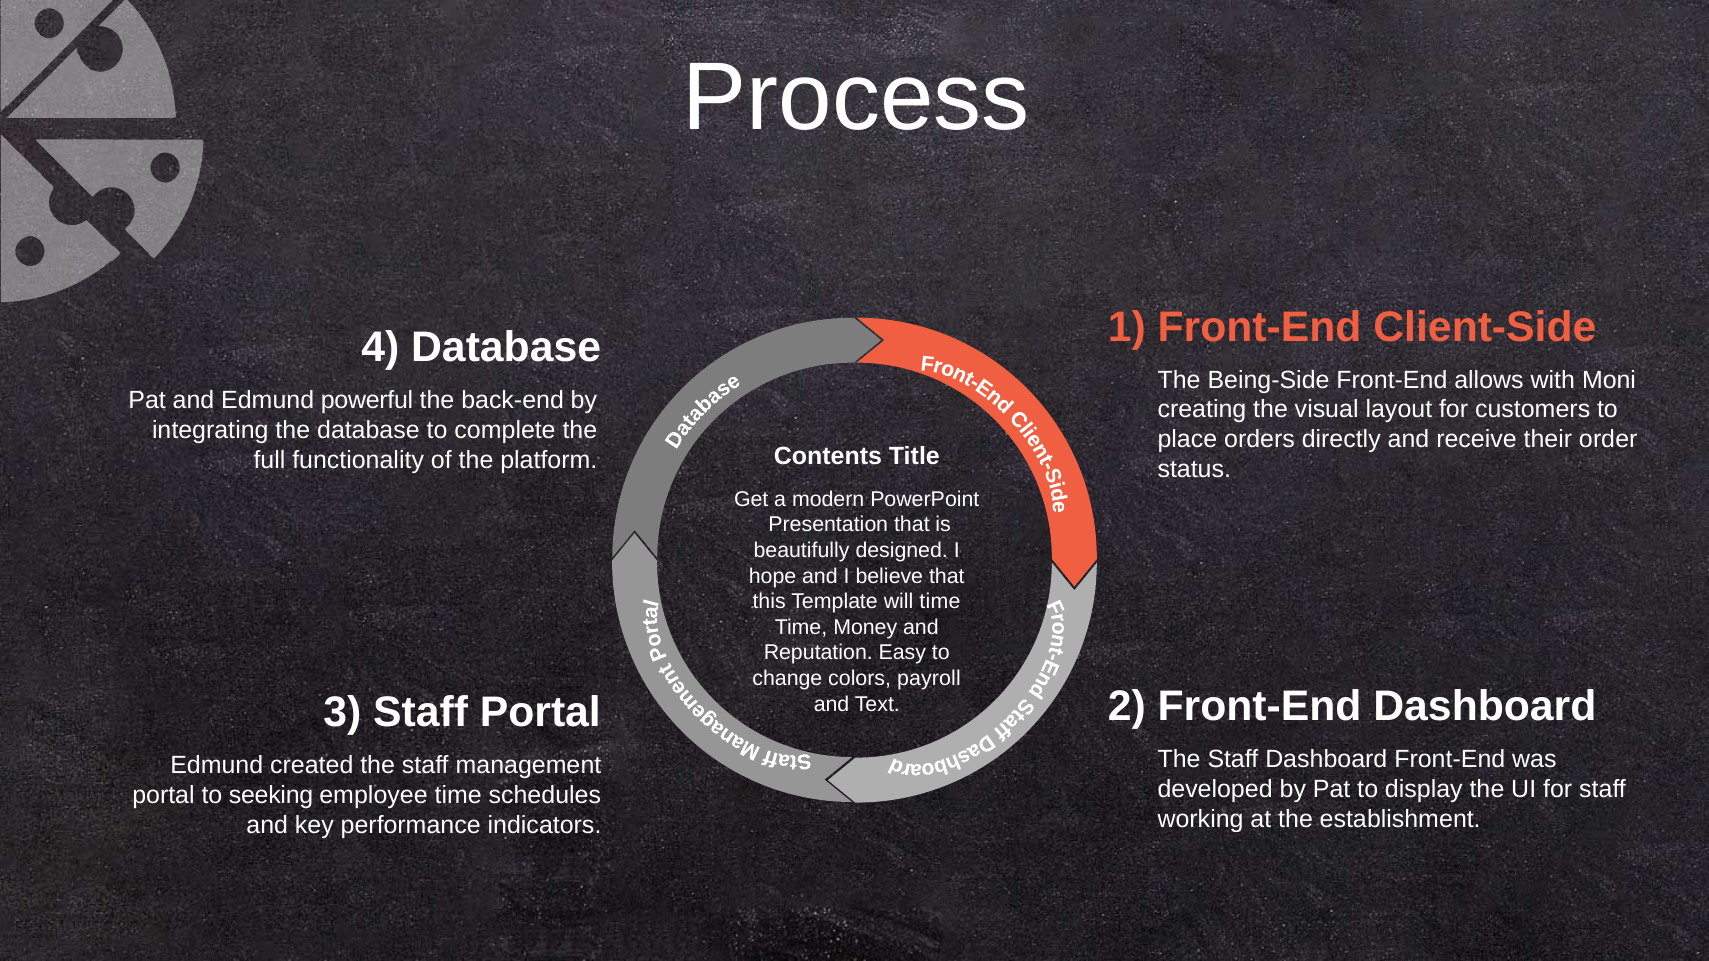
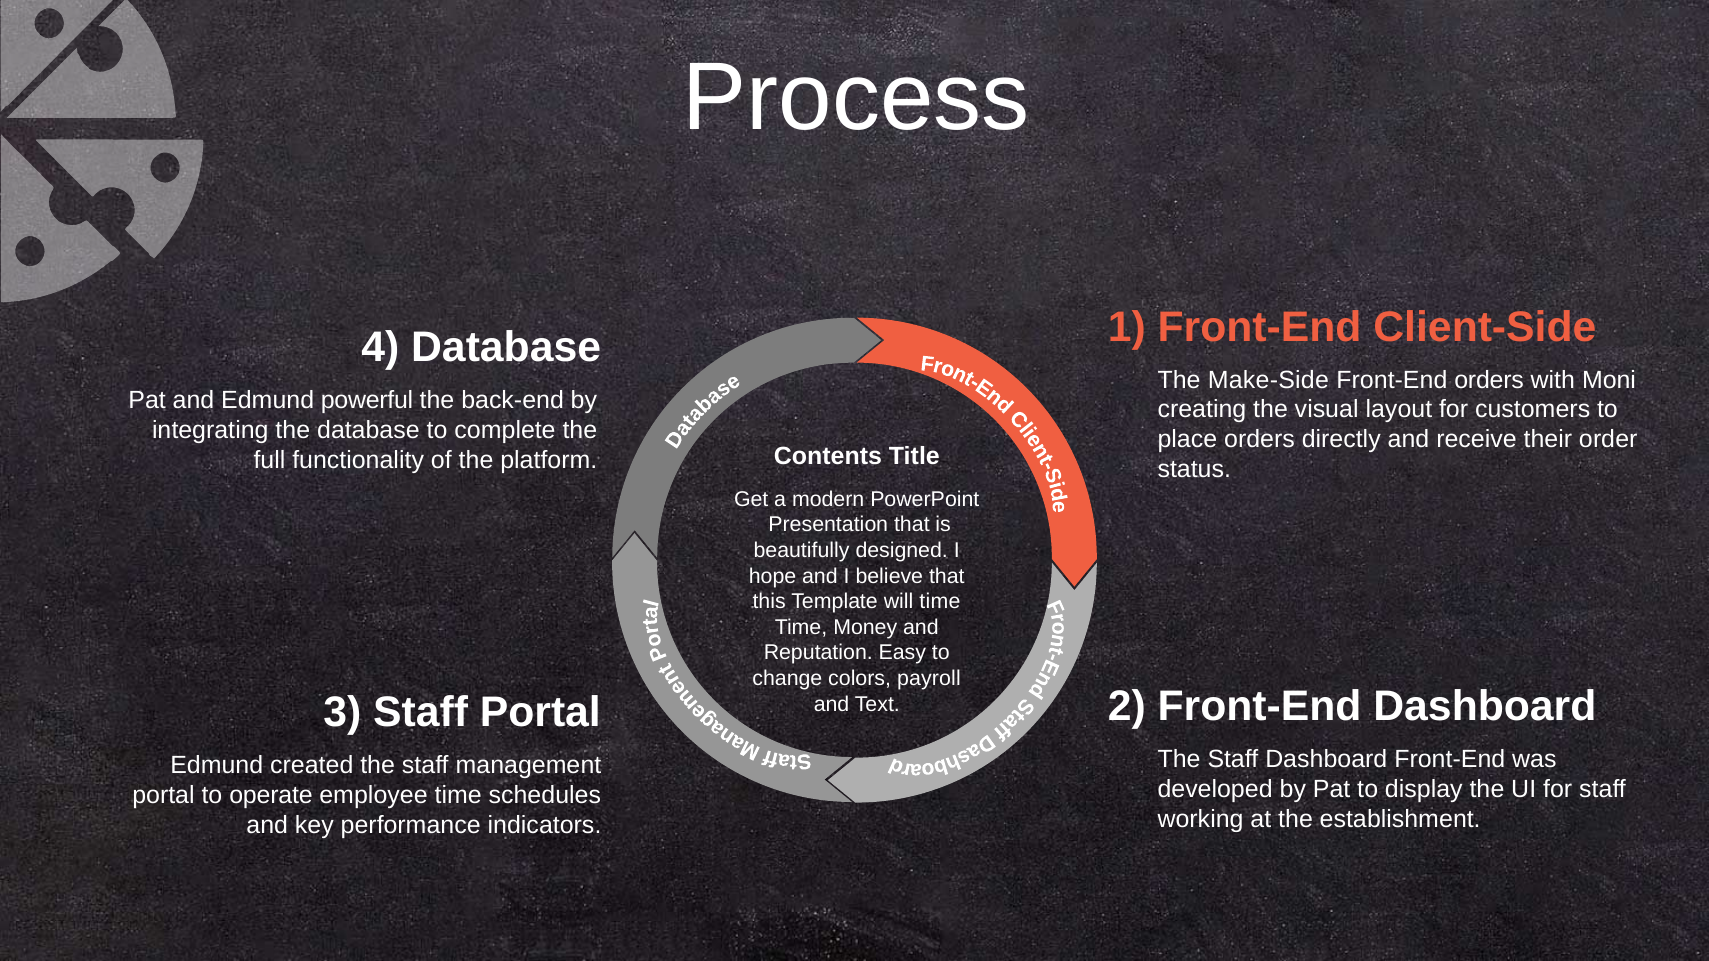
Being-Side: Being-Side -> Make-Side (1268, 380)
Front-End allows: allows -> orders (1489, 380)
seeking: seeking -> operate (271, 795)
